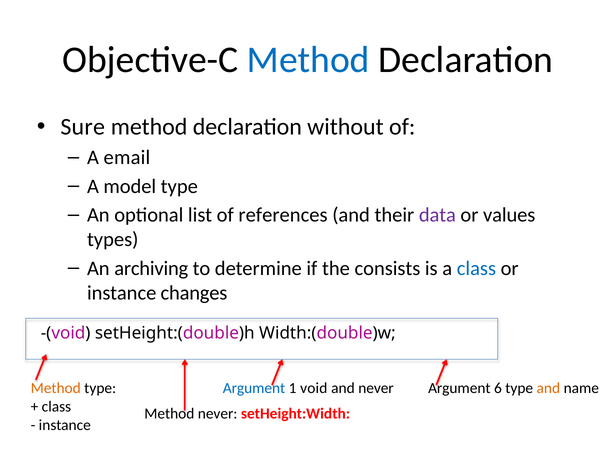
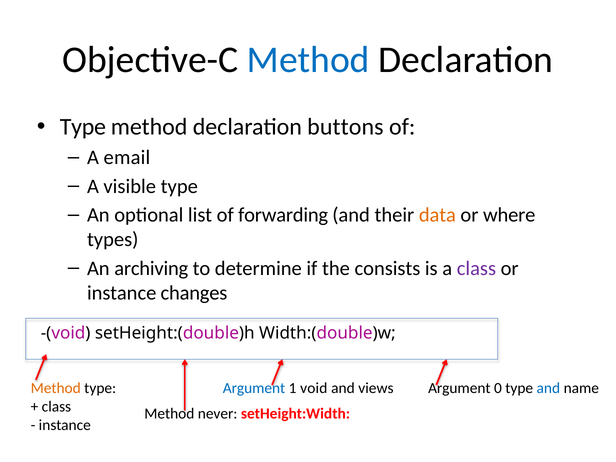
Sure: Sure -> Type (83, 127)
without: without -> buttons (345, 127)
model: model -> visible (130, 186)
references: references -> forwarding (283, 215)
data colour: purple -> orange (437, 215)
values: values -> where (509, 215)
class colour: blue -> purple (476, 268)
and never: never -> views (376, 388)
6: 6 -> 0 (498, 388)
and colour: orange -> blue (548, 388)
